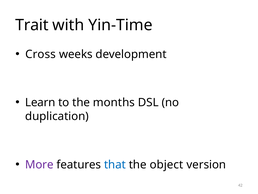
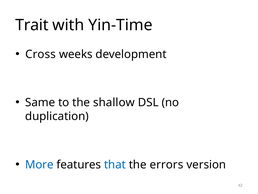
Learn: Learn -> Same (40, 102)
months: months -> shallow (114, 102)
More colour: purple -> blue (39, 164)
object: object -> errors (166, 164)
